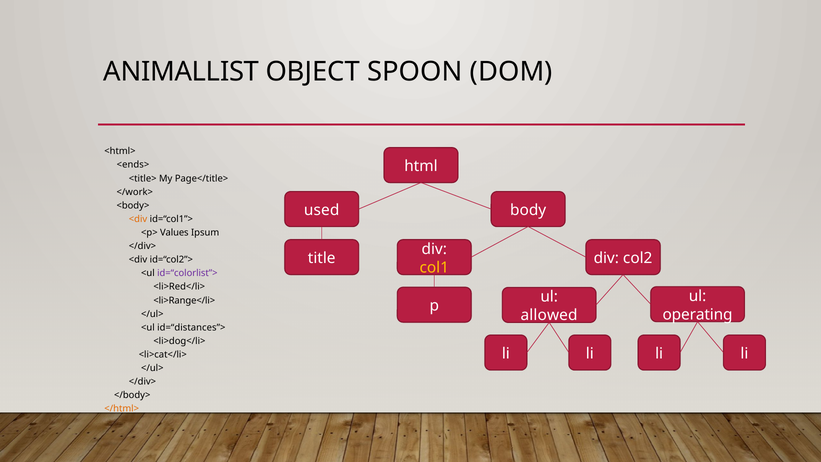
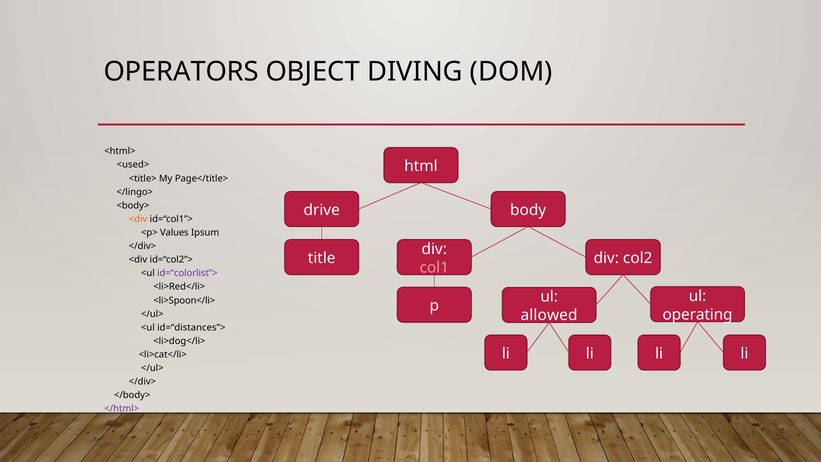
ANIMALLIST: ANIMALLIST -> OPERATORS (181, 72)
SPOON: SPOON -> DIVING (415, 72)
<ends>: <ends> -> <used> (133, 165)
</work>: </work> -> </lingo> (135, 192)
used: used -> drive (322, 210)
col1 colour: yellow -> pink (434, 267)
<li>Range</li>: <li>Range</li> -> <li>Spoon</li> (184, 300)
</html> colour: orange -> purple (122, 409)
